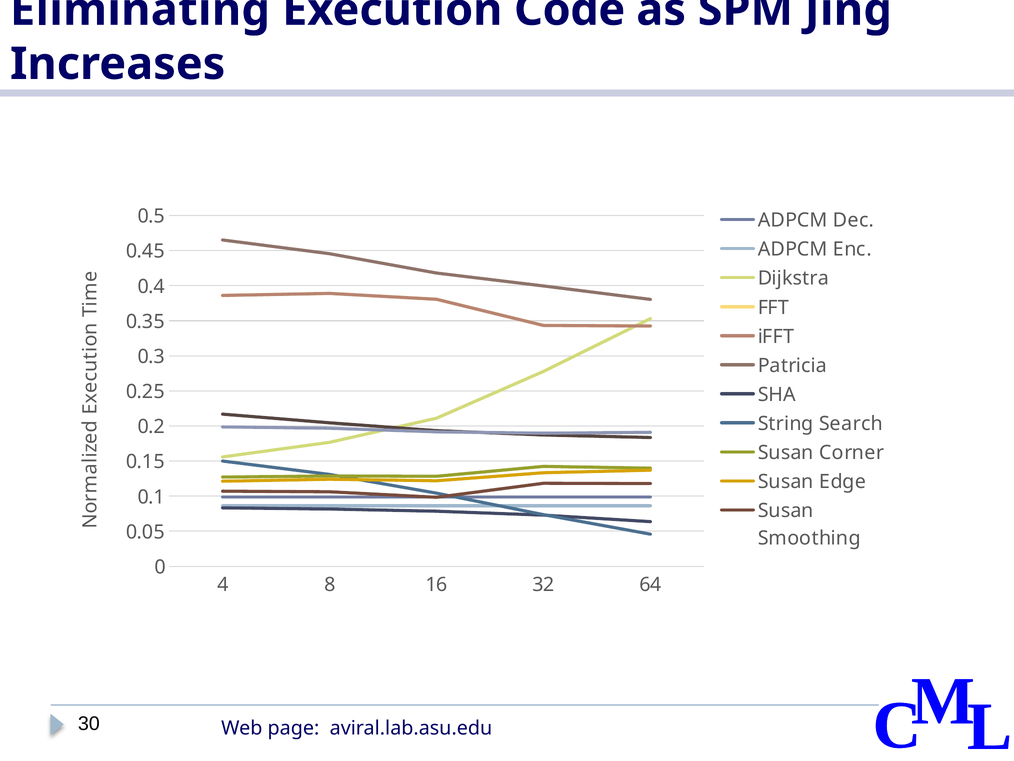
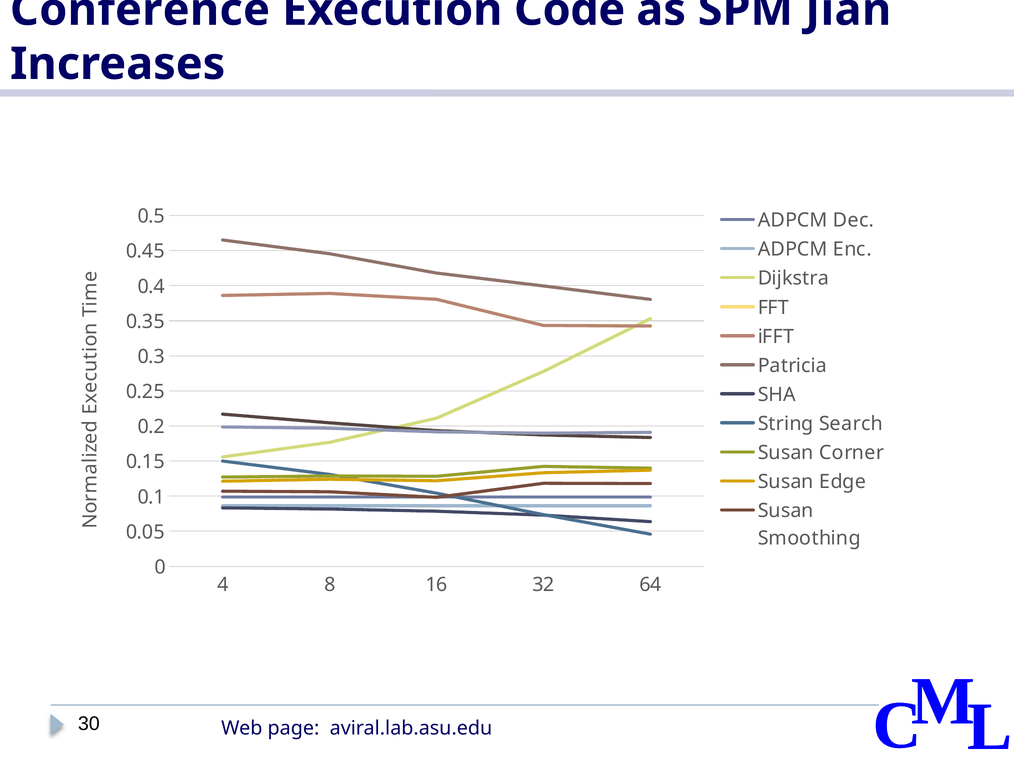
Eliminating: Eliminating -> Conference (140, 10)
Jing: Jing -> Jian (848, 10)
